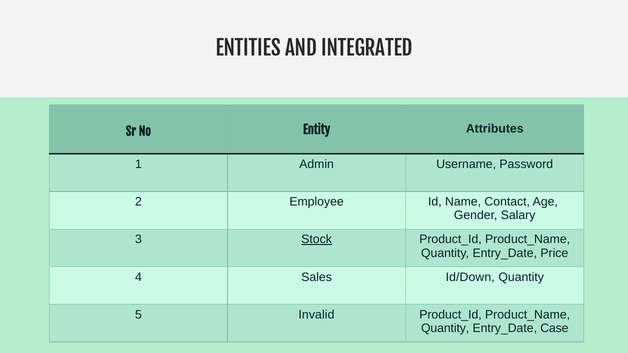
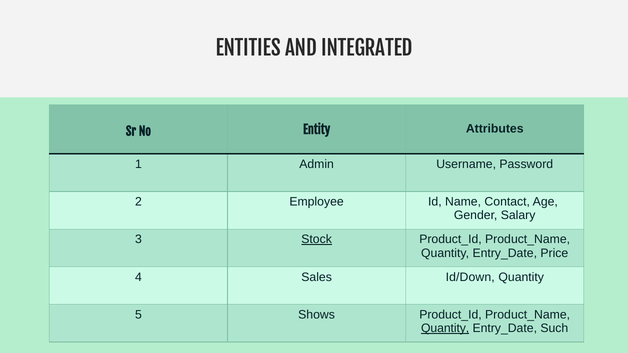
Invalid: Invalid -> Shows (317, 315)
Quantity underline: none -> present (445, 329)
Case: Case -> Such (554, 329)
